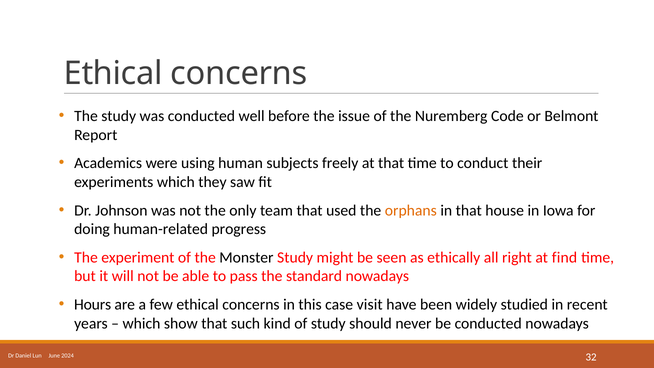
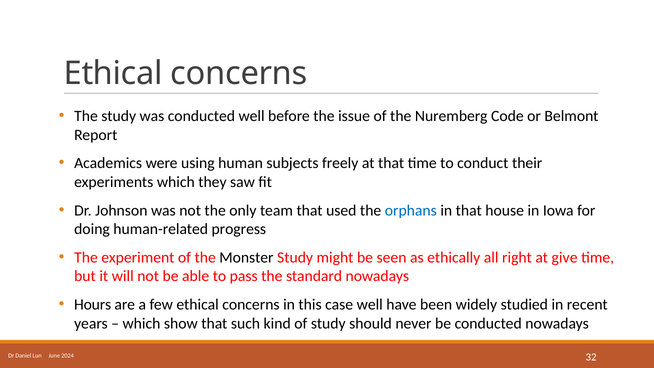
orphans colour: orange -> blue (411, 210)
find: find -> give (565, 257)
case visit: visit -> well (370, 305)
